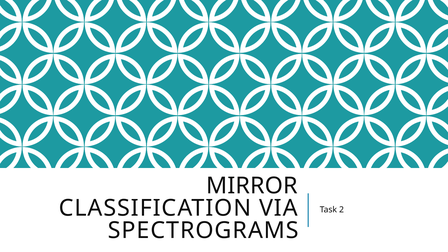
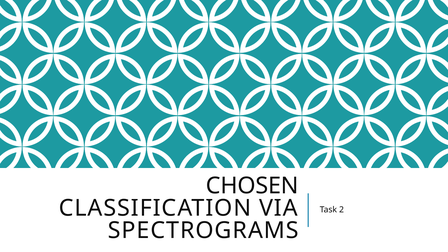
MIRROR: MIRROR -> CHOSEN (252, 186)
